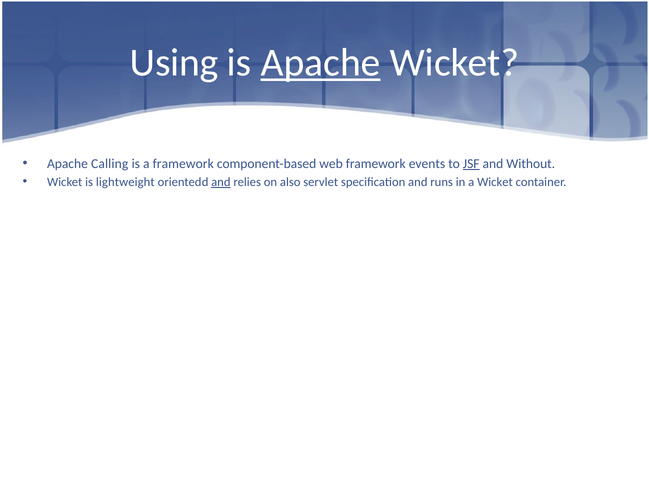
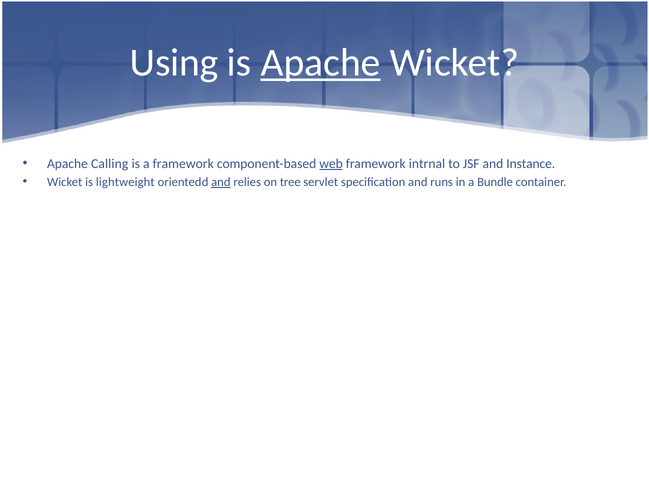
web underline: none -> present (331, 164)
events: events -> intrnal (427, 164)
JSF underline: present -> none (471, 164)
Without: Without -> Instance (531, 164)
also: also -> tree (290, 182)
a Wicket: Wicket -> Bundle (495, 182)
